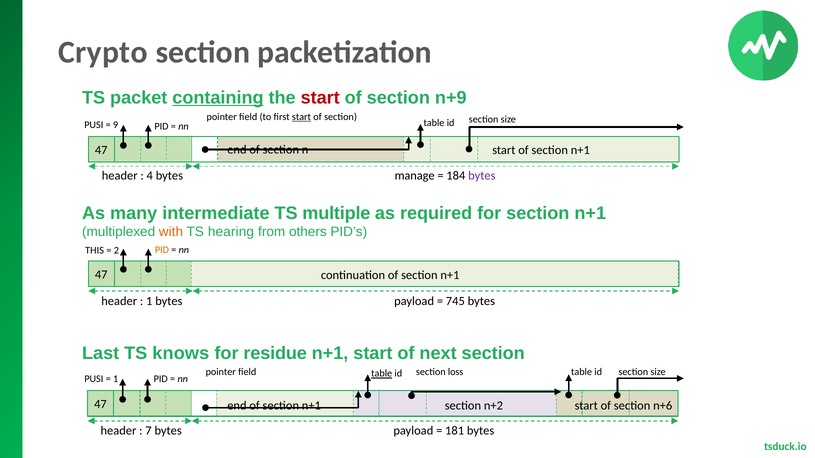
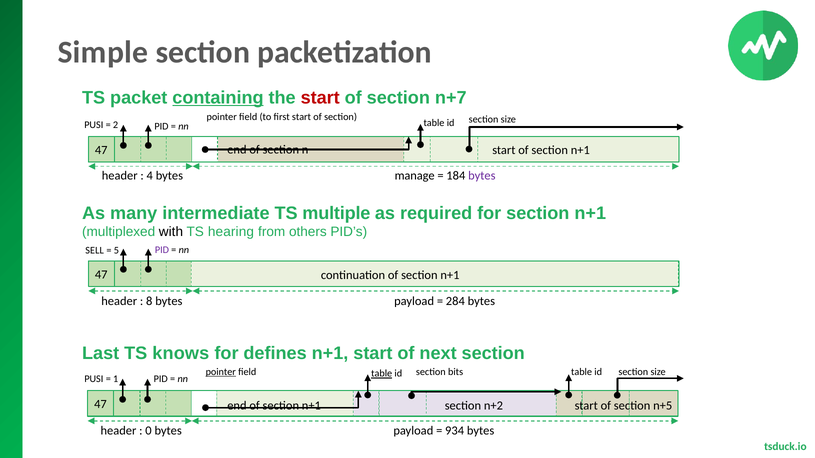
Crypto: Crypto -> Simple (103, 52)
n+9: n+9 -> n+7 (451, 98)
start underline: present -> none (301, 117)
9: 9 -> 2 (116, 125)
with colour: orange -> black (171, 232)
PID colour: orange -> purple (162, 250)
THIS: THIS -> SELL (95, 250)
2: 2 -> 5 (116, 250)
1: 1 -> 8 (149, 301)
745: 745 -> 284 (455, 301)
residue: residue -> defines (275, 354)
pointer underline: none -> present (221, 372)
loss: loss -> bits (456, 372)
n+6: n+6 -> n+5 (663, 406)
7: 7 -> 0 (148, 431)
181: 181 -> 934 (455, 431)
